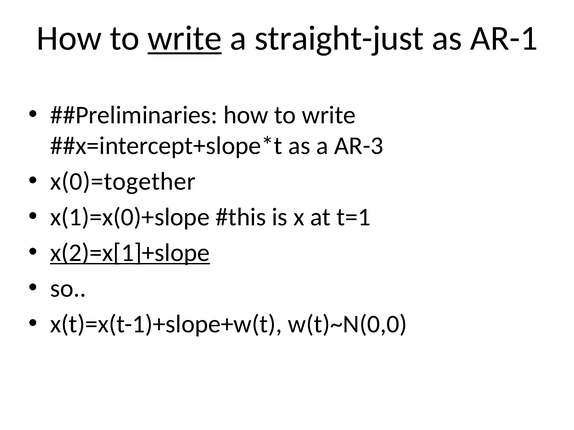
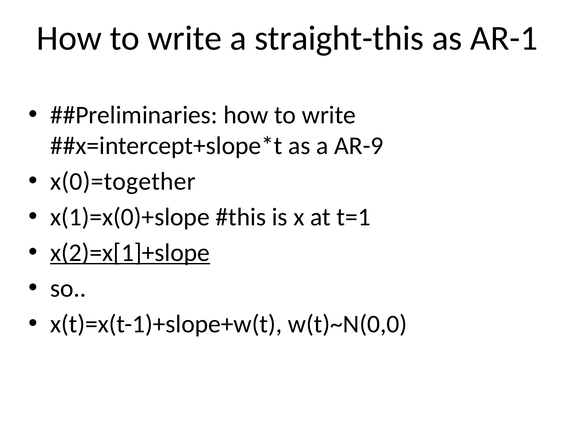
write underline: present -> none (185, 38)
straight-just: straight-just -> straight-this (339, 38)
AR-3: AR-3 -> AR-9 (359, 146)
